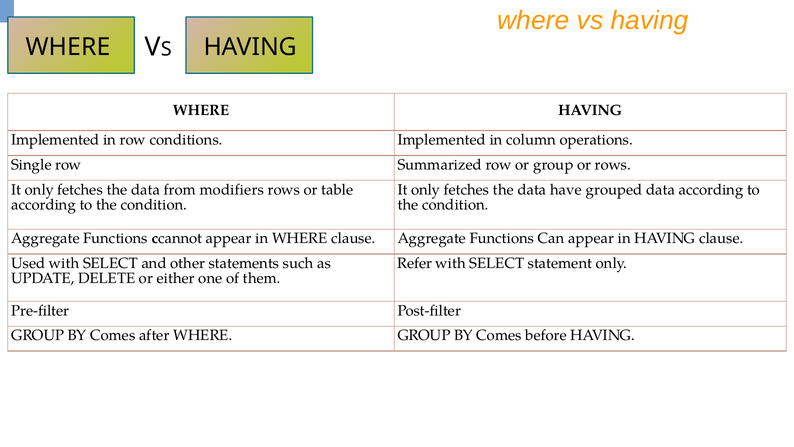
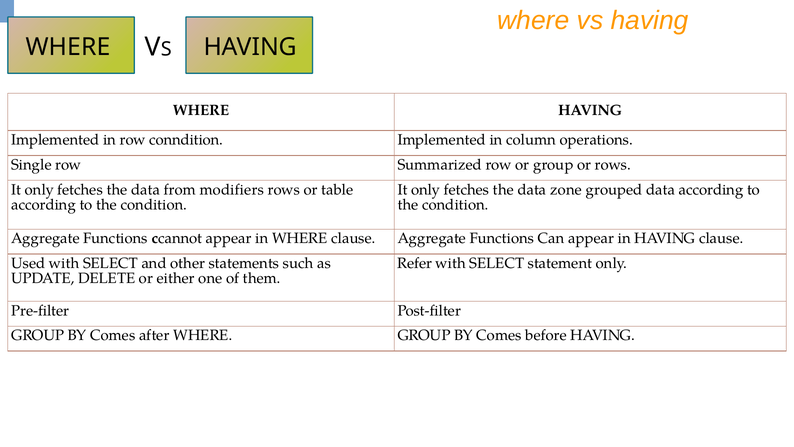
conditions: conditions -> conndition (186, 140)
have: have -> zone (566, 189)
